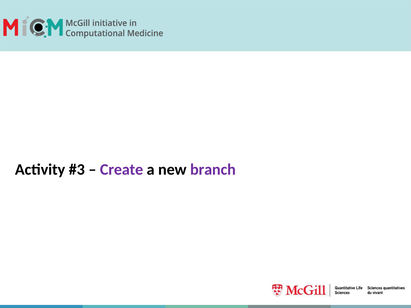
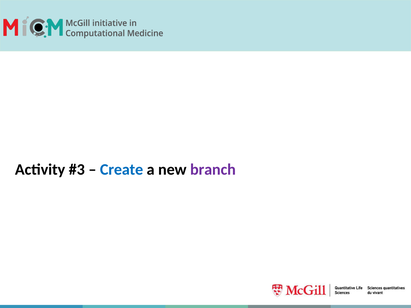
Create colour: purple -> blue (122, 170)
